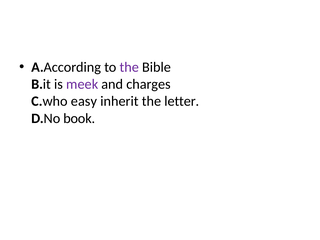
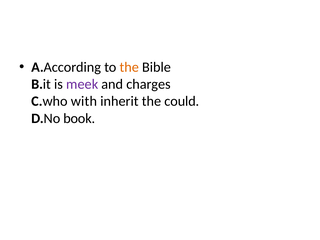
the colour: purple -> orange (129, 67)
easy: easy -> with (84, 101)
letter: letter -> could (182, 101)
